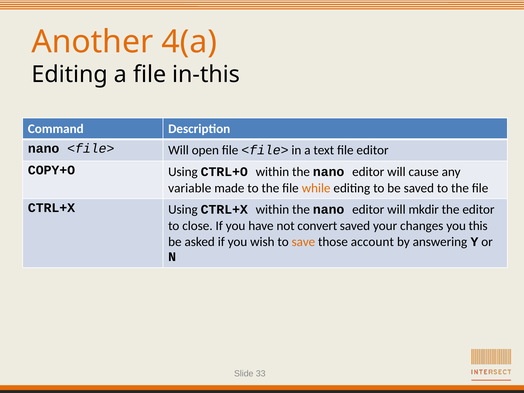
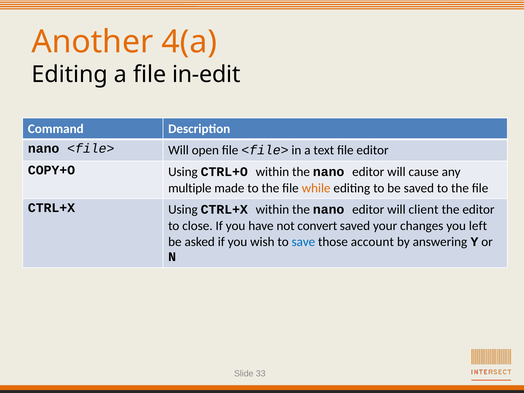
in-this: in-this -> in-edit (206, 75)
variable: variable -> multiple (190, 188)
mkdir: mkdir -> client (424, 209)
this: this -> left (478, 226)
save colour: orange -> blue (303, 242)
